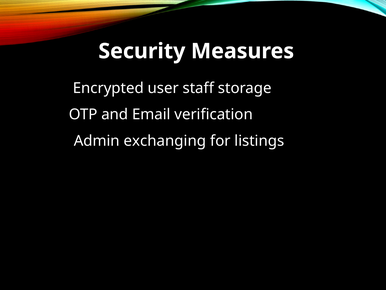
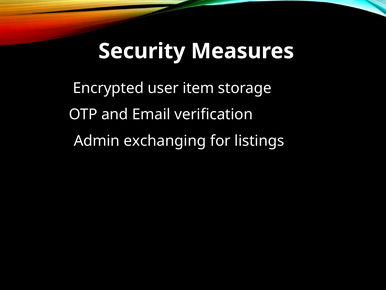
staff: staff -> item (198, 88)
